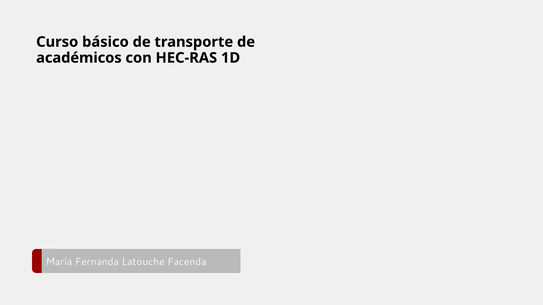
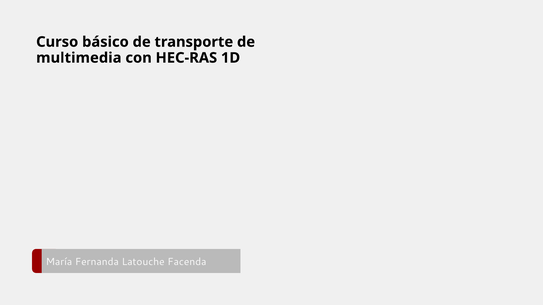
académicos: académicos -> multimedia (79, 58)
